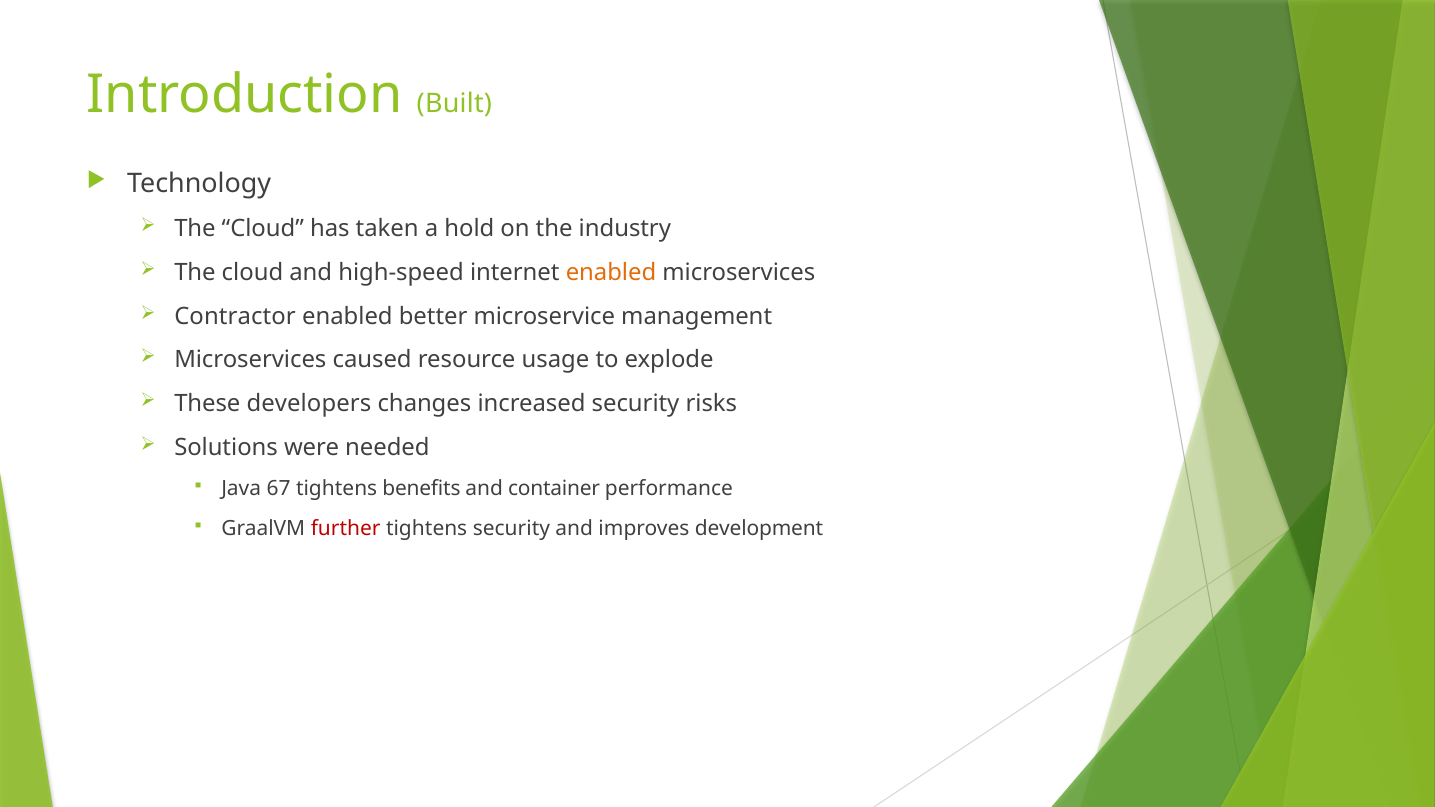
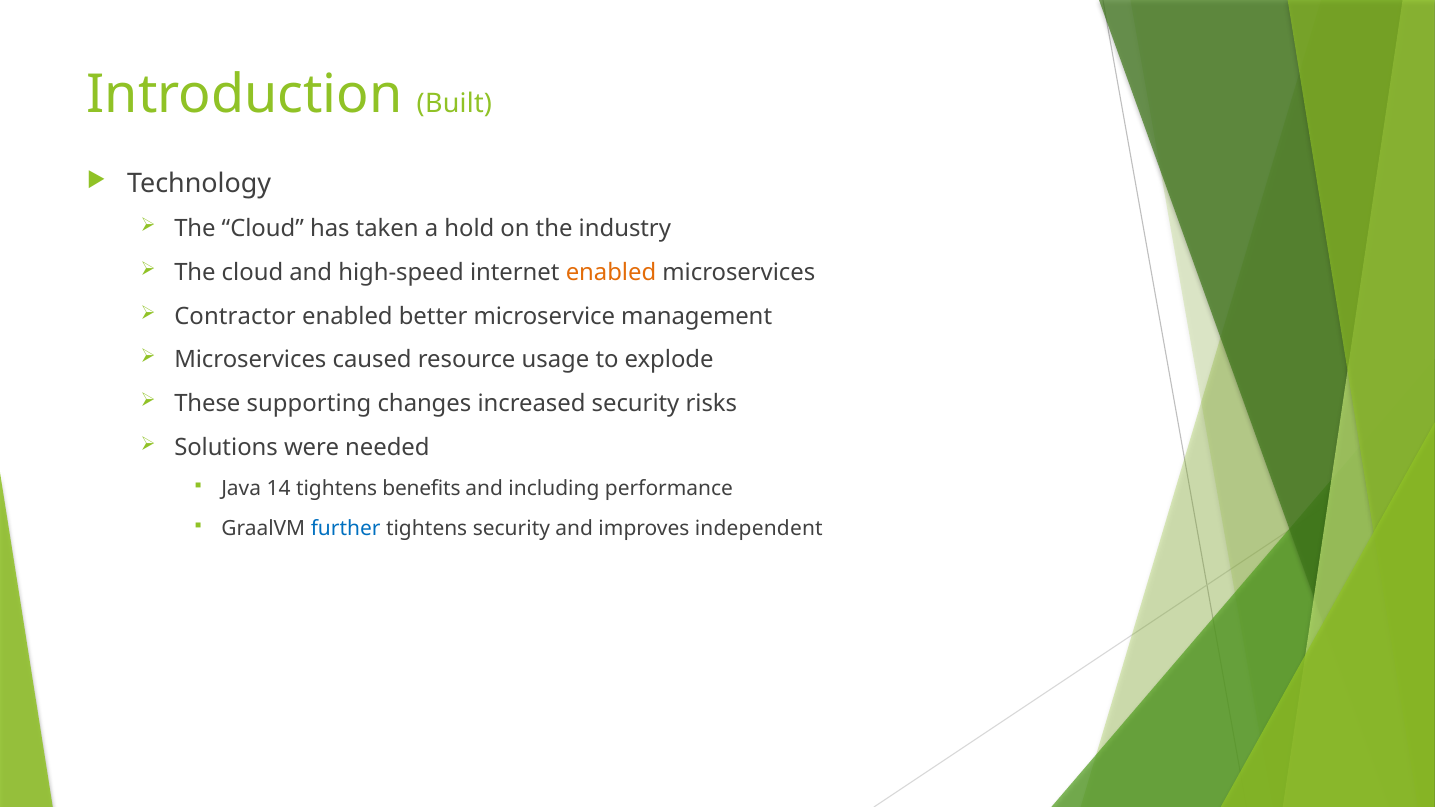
developers: developers -> supporting (309, 404)
67: 67 -> 14 (279, 489)
container: container -> including (554, 489)
further colour: red -> blue (346, 529)
development: development -> independent (759, 529)
